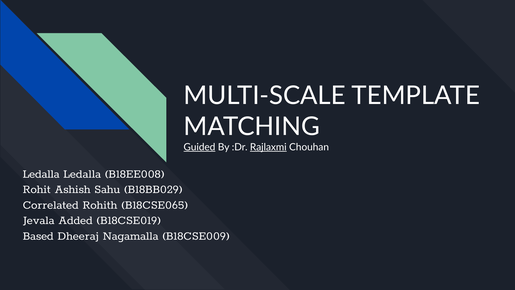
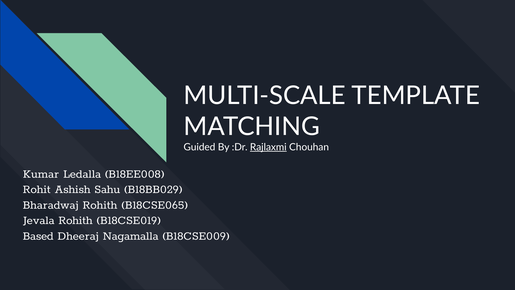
Guided underline: present -> none (199, 147)
Ledalla: Ledalla -> Kumar (41, 173)
Correlated: Correlated -> Bharadwaj (51, 204)
Jevala Added: Added -> Rohith (76, 220)
